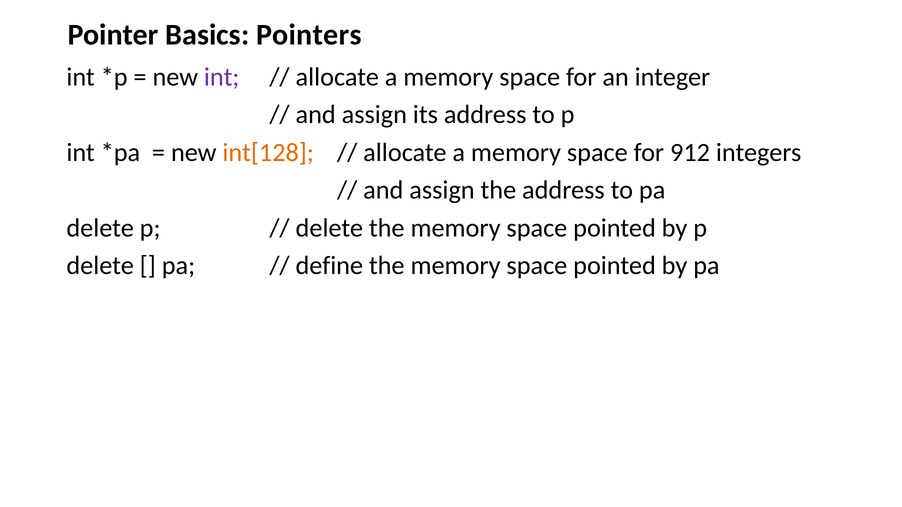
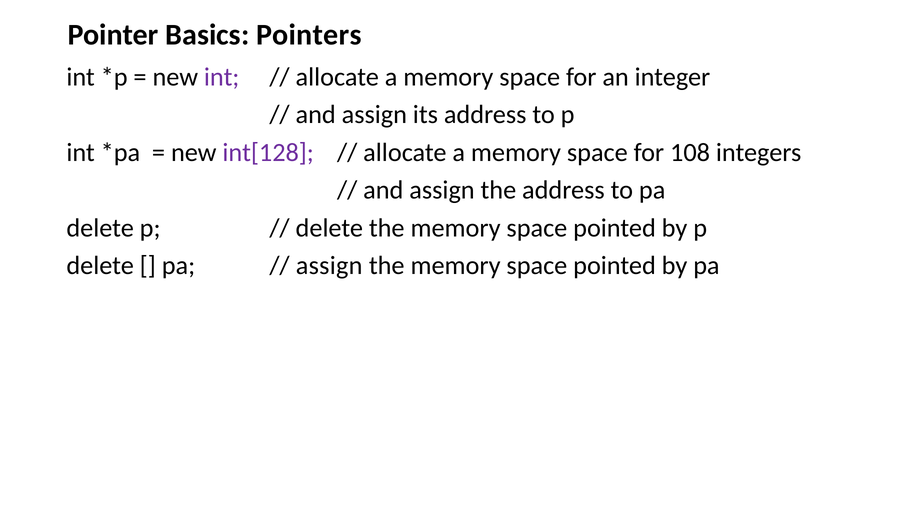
int[128 colour: orange -> purple (268, 153)
912: 912 -> 108 (690, 153)
define: define -> assign (329, 266)
